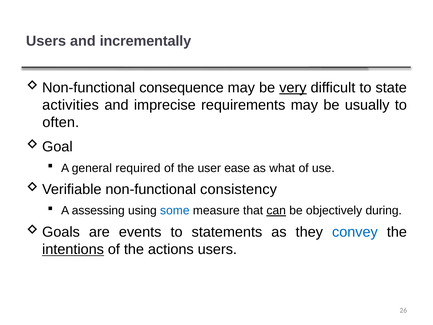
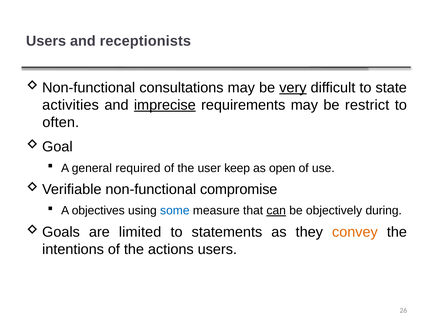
incrementally: incrementally -> receptionists (145, 41)
consequence: consequence -> consultations (181, 88)
imprecise underline: none -> present (165, 105)
usually: usually -> restrict (367, 105)
ease: ease -> keep (237, 168)
what: what -> open (282, 168)
consistency: consistency -> compromise (239, 189)
assessing: assessing -> objectives (98, 210)
events: events -> limited (140, 232)
convey colour: blue -> orange (355, 232)
intentions underline: present -> none (73, 249)
